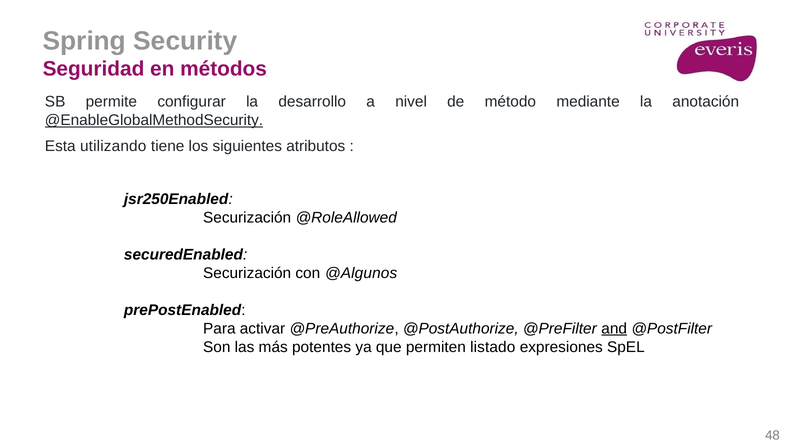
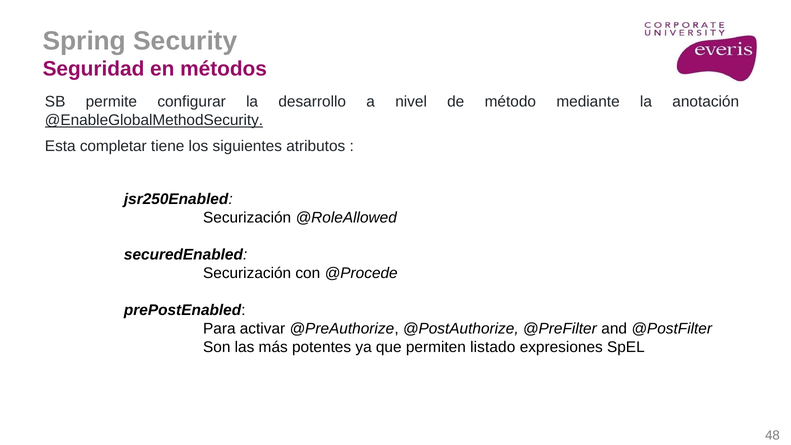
utilizando: utilizando -> completar (113, 146)
@Algunos: @Algunos -> @Procede (361, 273)
and underline: present -> none (614, 328)
